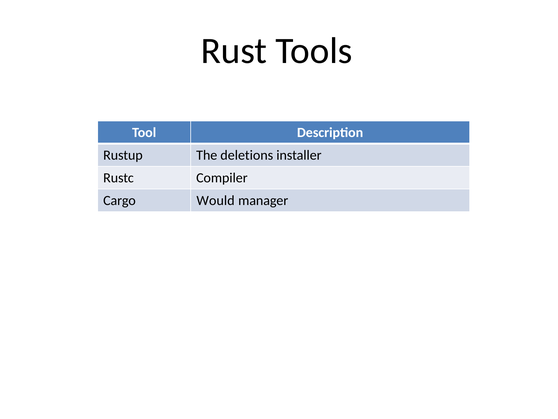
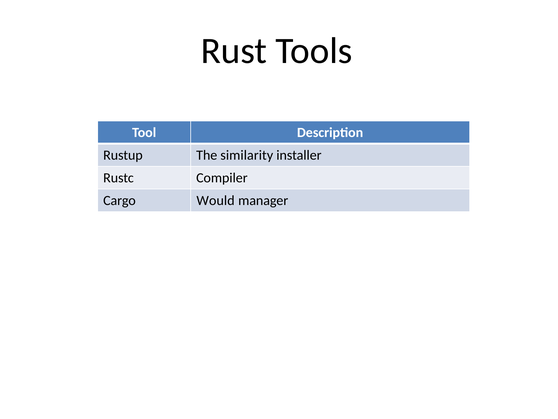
deletions: deletions -> similarity (247, 155)
